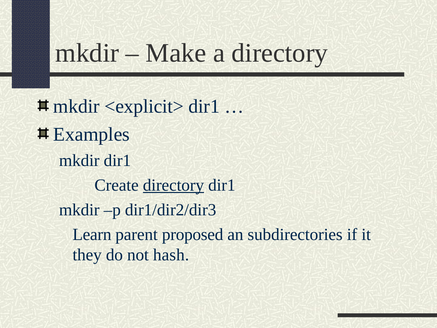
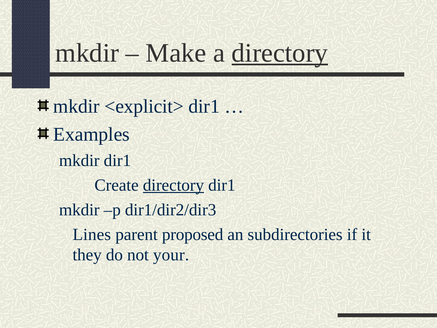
directory underline: none -> present (280, 53)
Learn: Learn -> Lines (92, 234)
hash: hash -> your (171, 255)
